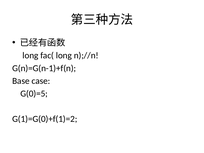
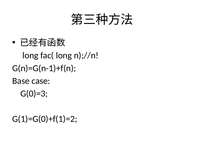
G(0)=5: G(0)=5 -> G(0)=3 (34, 94)
